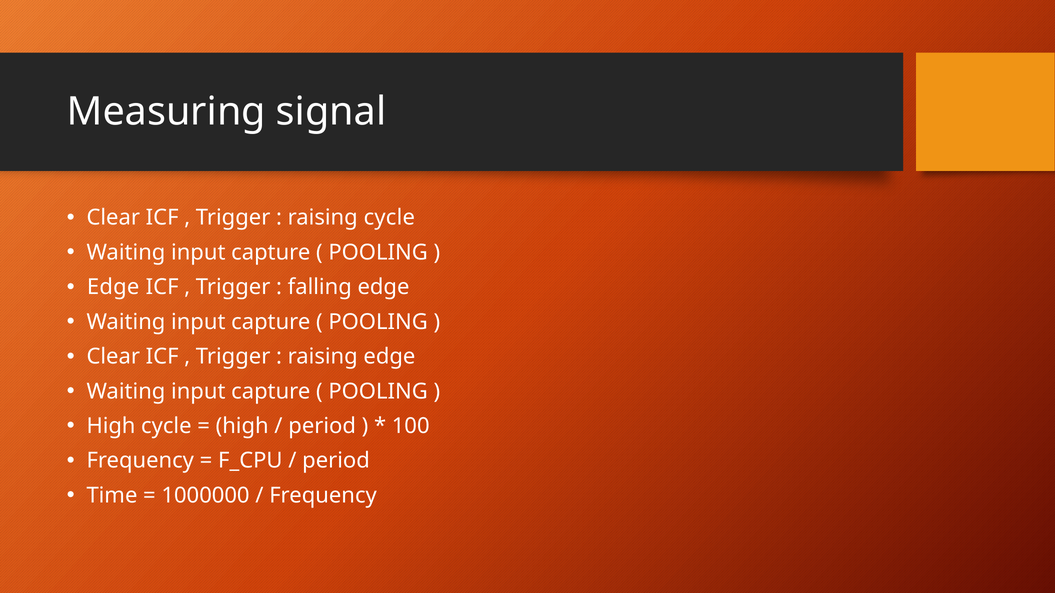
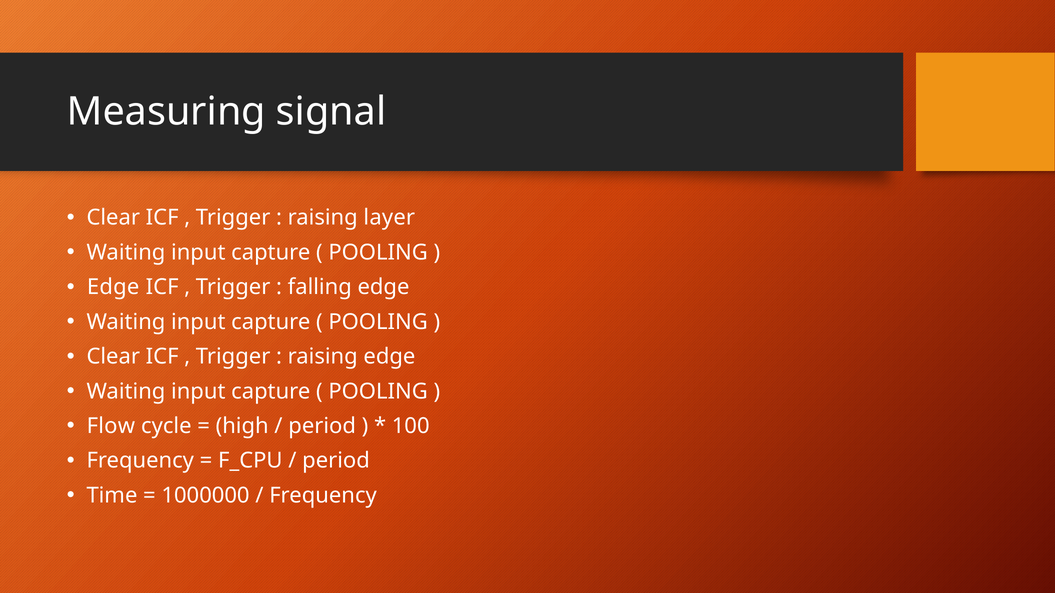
raising cycle: cycle -> layer (389, 218)
High: High -> Flow (111, 426)
